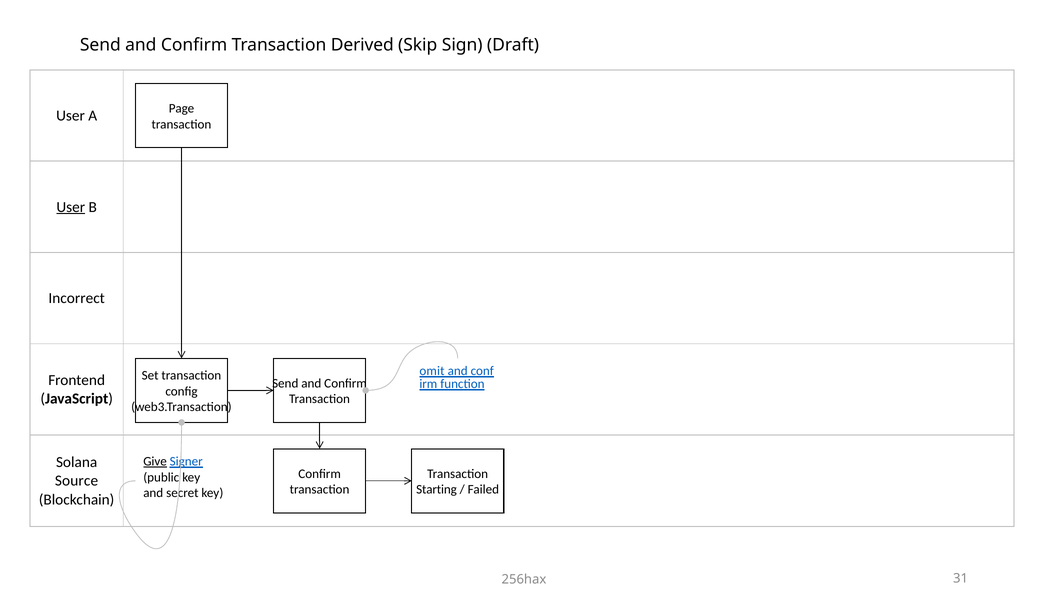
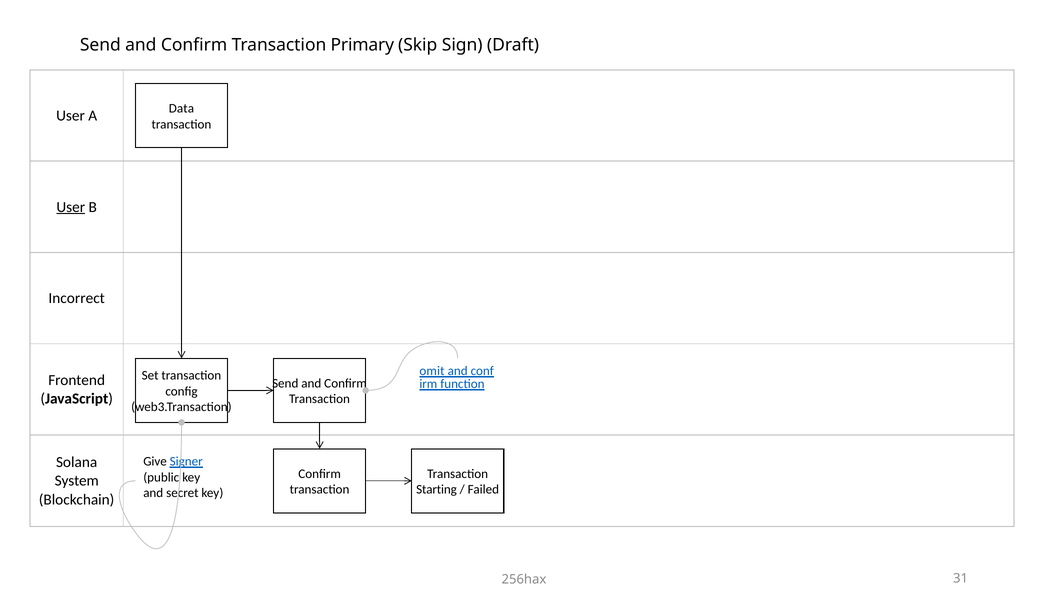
Derived: Derived -> Primary (362, 45)
Page: Page -> Data (181, 108)
Give underline: present -> none (155, 461)
Source: Source -> System (77, 480)
